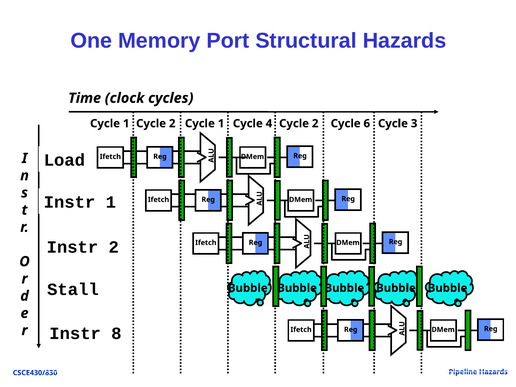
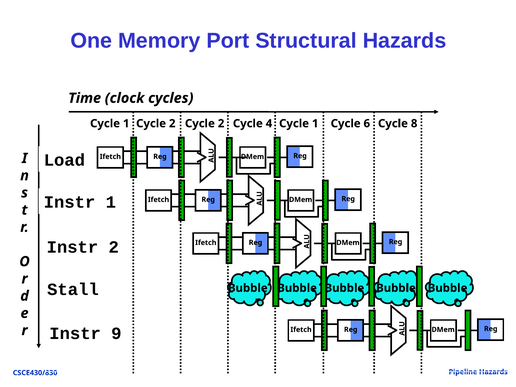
2 Cycle 1: 1 -> 2 (221, 123)
2: 2 -> 1 (315, 123)
3: 3 -> 8 (414, 123)
8: 8 -> 9 (116, 334)
